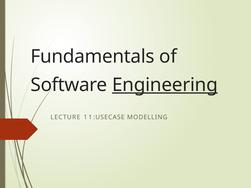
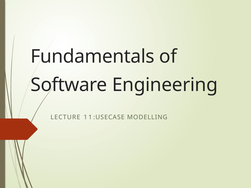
Engineering underline: present -> none (165, 85)
